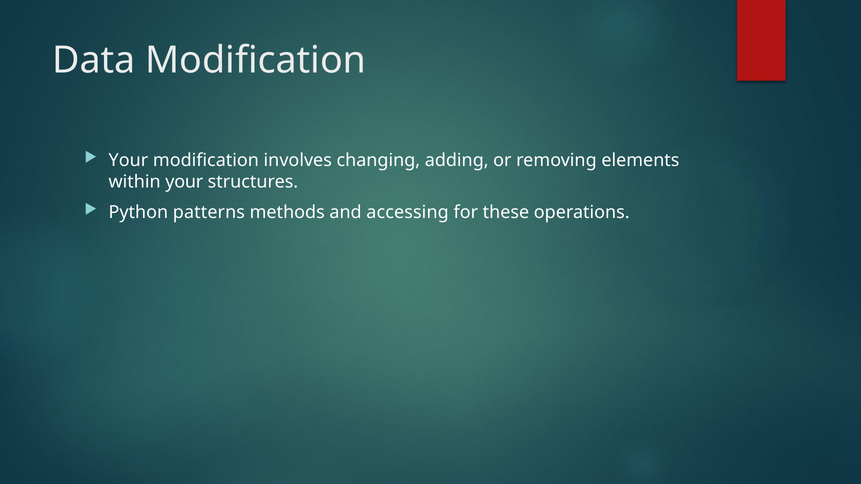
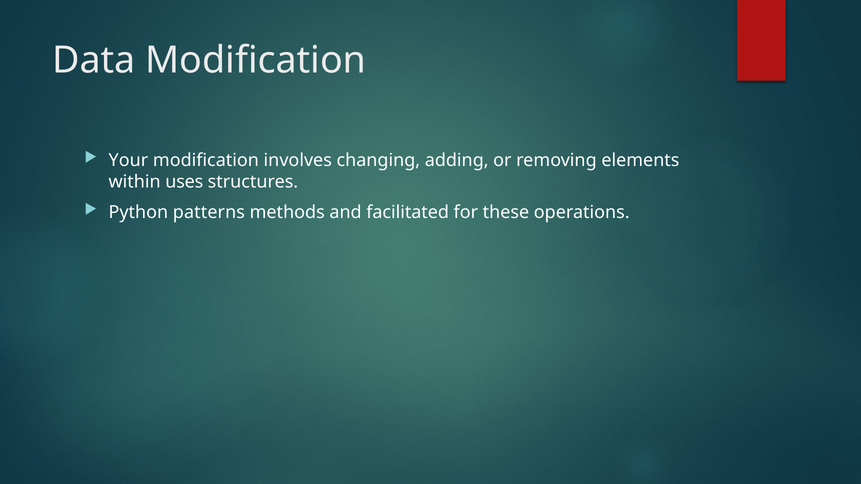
within your: your -> uses (184, 182)
accessing: accessing -> facilitated (408, 212)
